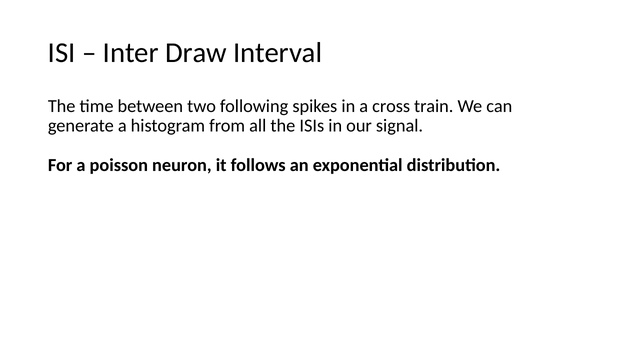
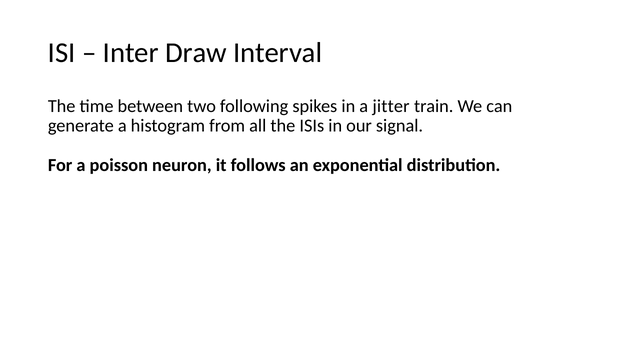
cross: cross -> jitter (391, 106)
